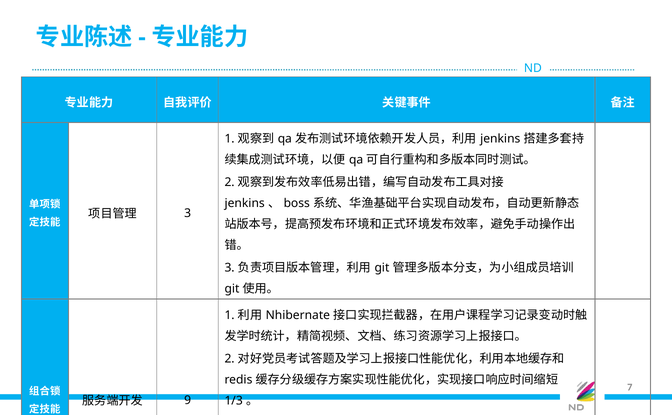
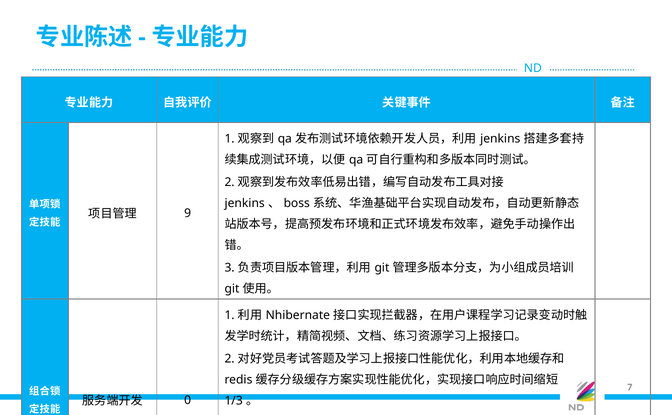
3: 3 -> 9 (188, 213)
9: 9 -> 0 (188, 401)
